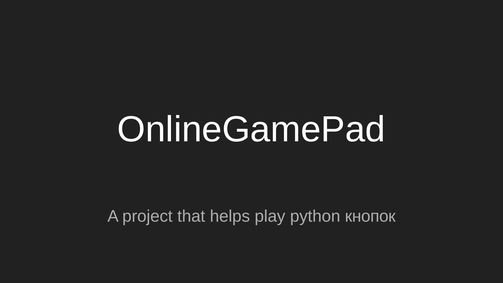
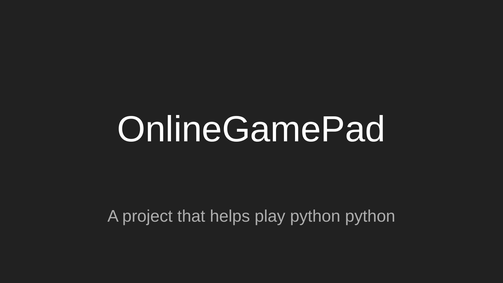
python кнопок: кнопок -> python (370, 216)
